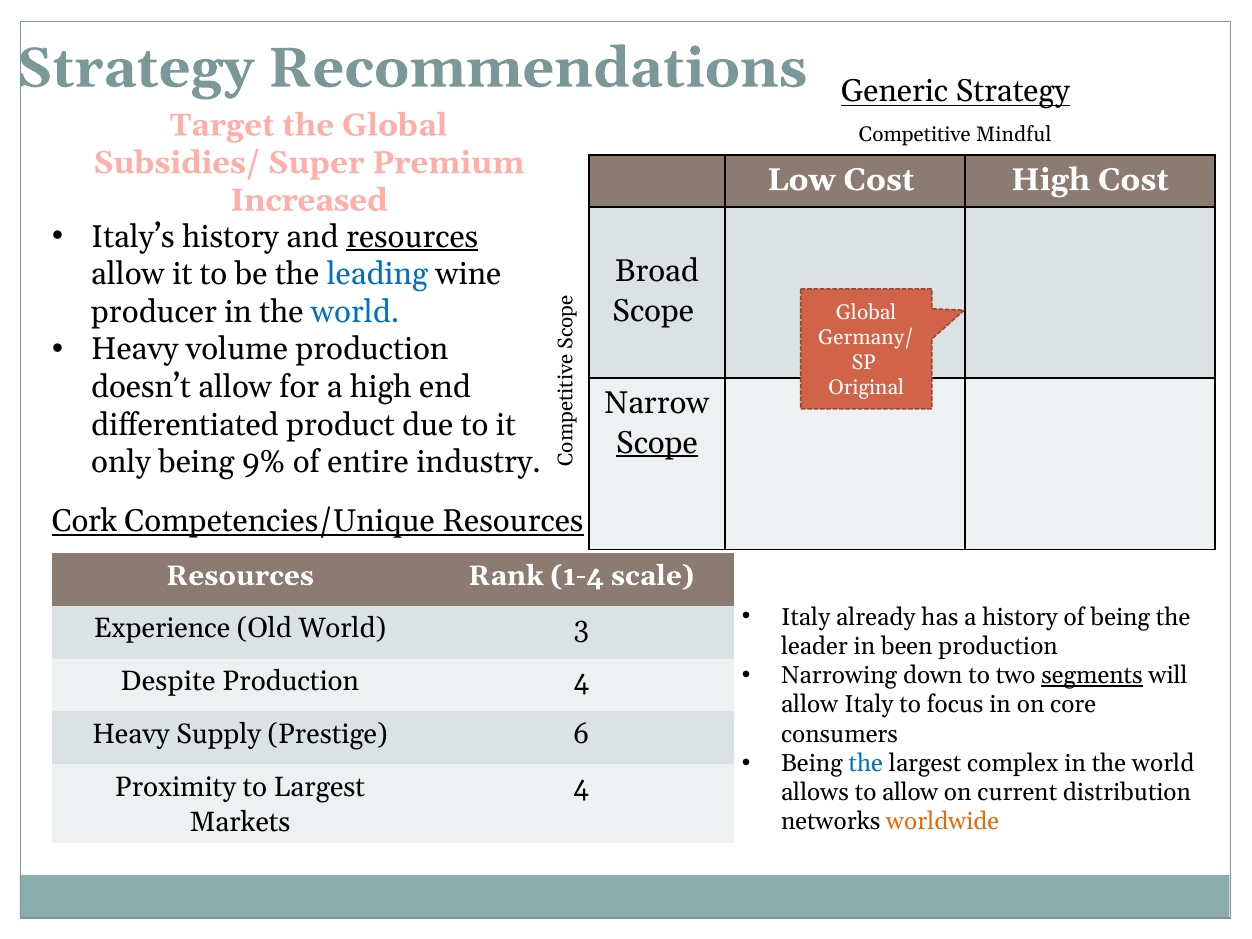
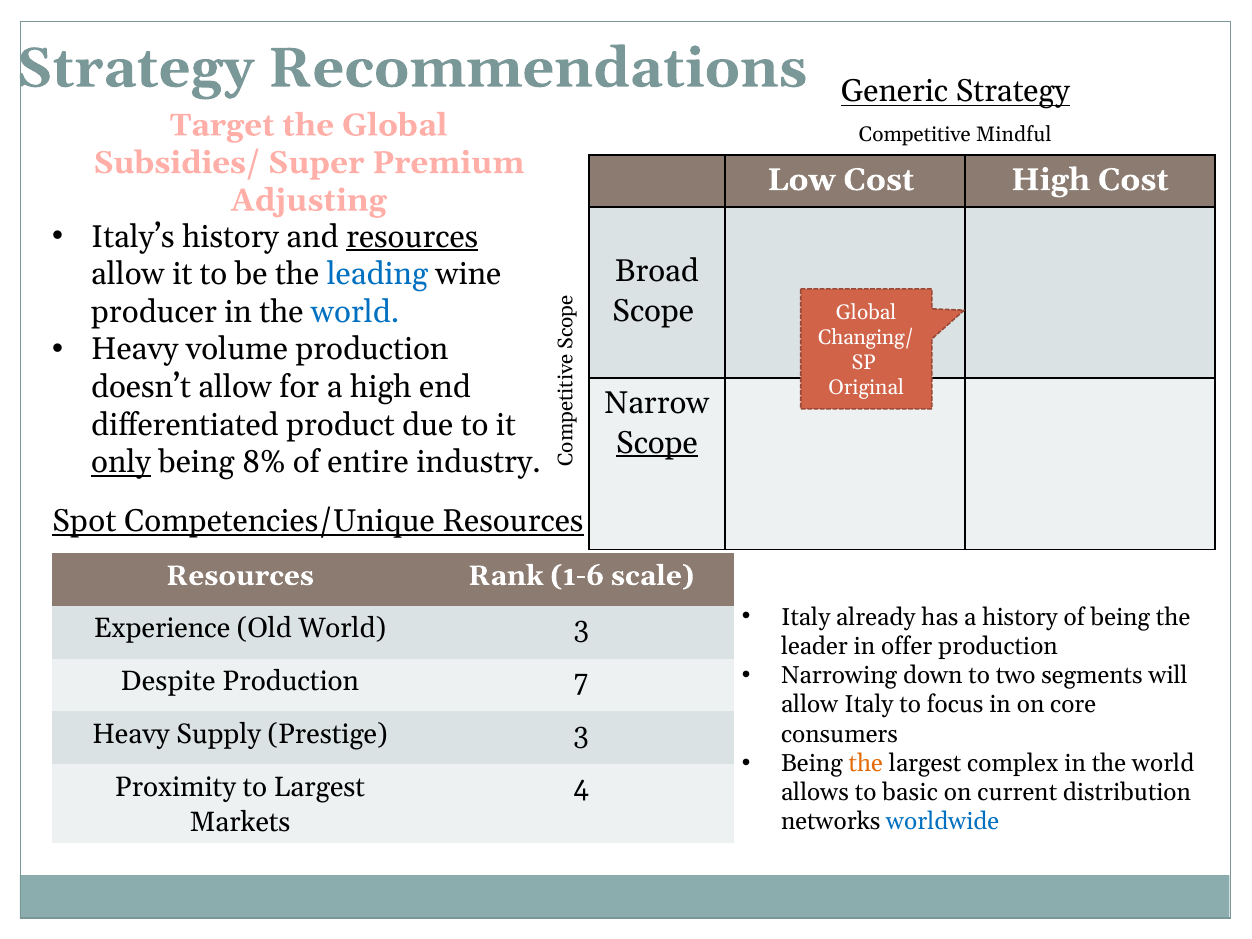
Increased: Increased -> Adjusting (309, 200)
Germany/: Germany/ -> Changing/ (866, 338)
only underline: none -> present (121, 462)
9%: 9% -> 8% (264, 462)
Cork: Cork -> Spot (84, 521)
1-4: 1-4 -> 1-6 (577, 576)
been: been -> offer (907, 646)
segments underline: present -> none (1092, 676)
Production 4: 4 -> 7 (581, 681)
Prestige 6: 6 -> 3 (581, 734)
the colour: blue -> orange (866, 763)
to allow: allow -> basic (910, 793)
worldwide colour: orange -> blue (943, 822)
